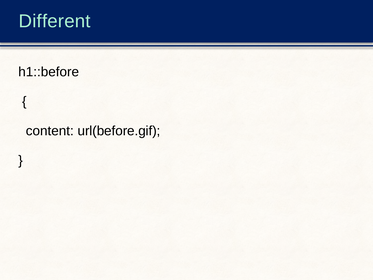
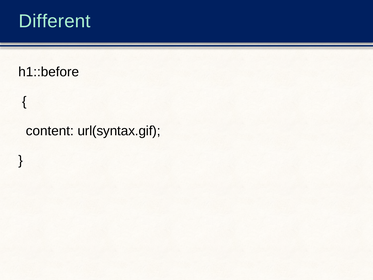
url(before.gif: url(before.gif -> url(syntax.gif (119, 131)
